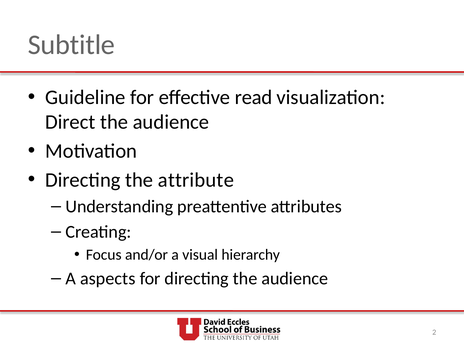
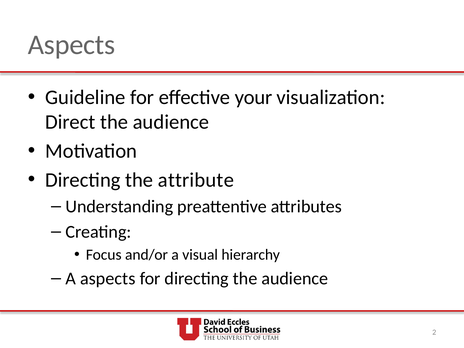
Subtitle: Subtitle -> Aspects (71, 45)
read: read -> your (254, 97)
